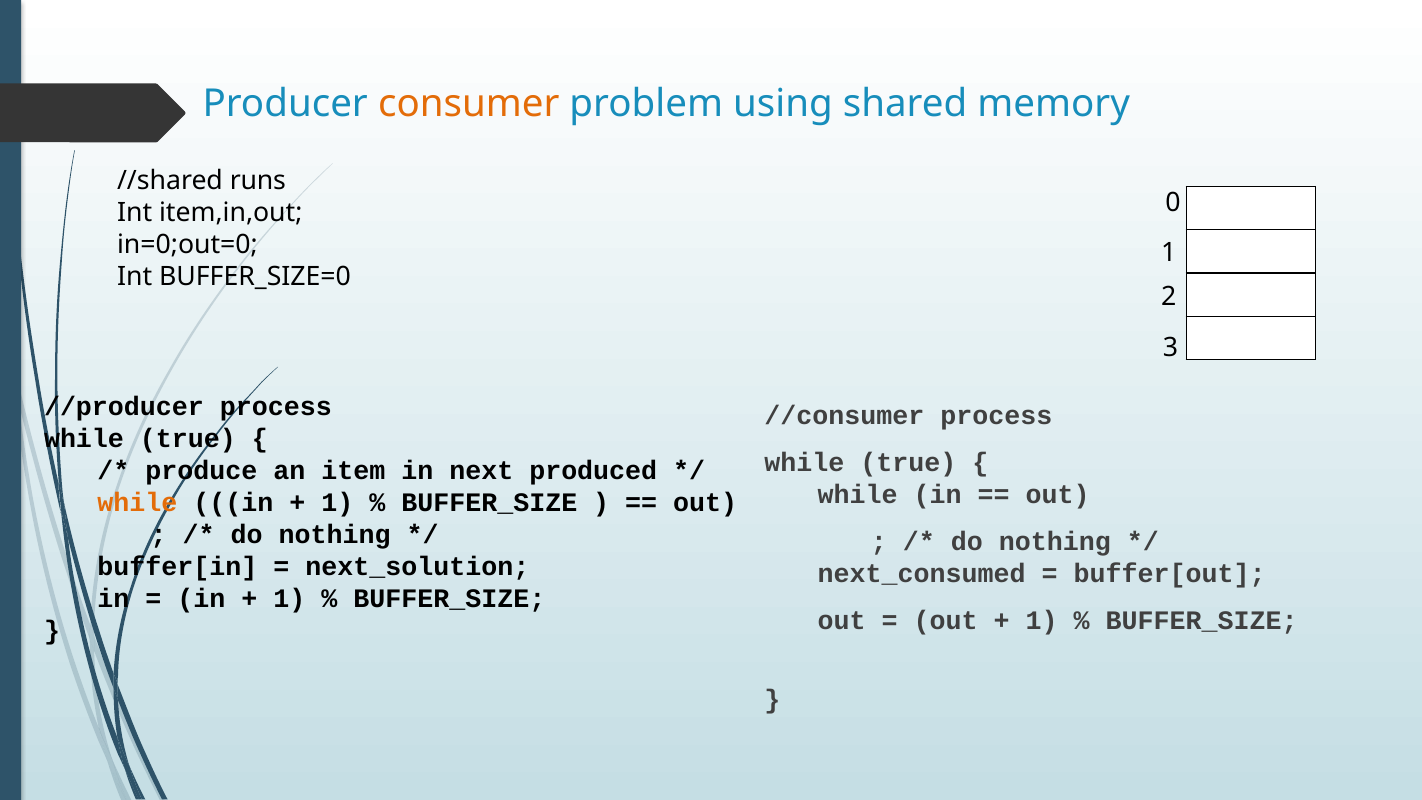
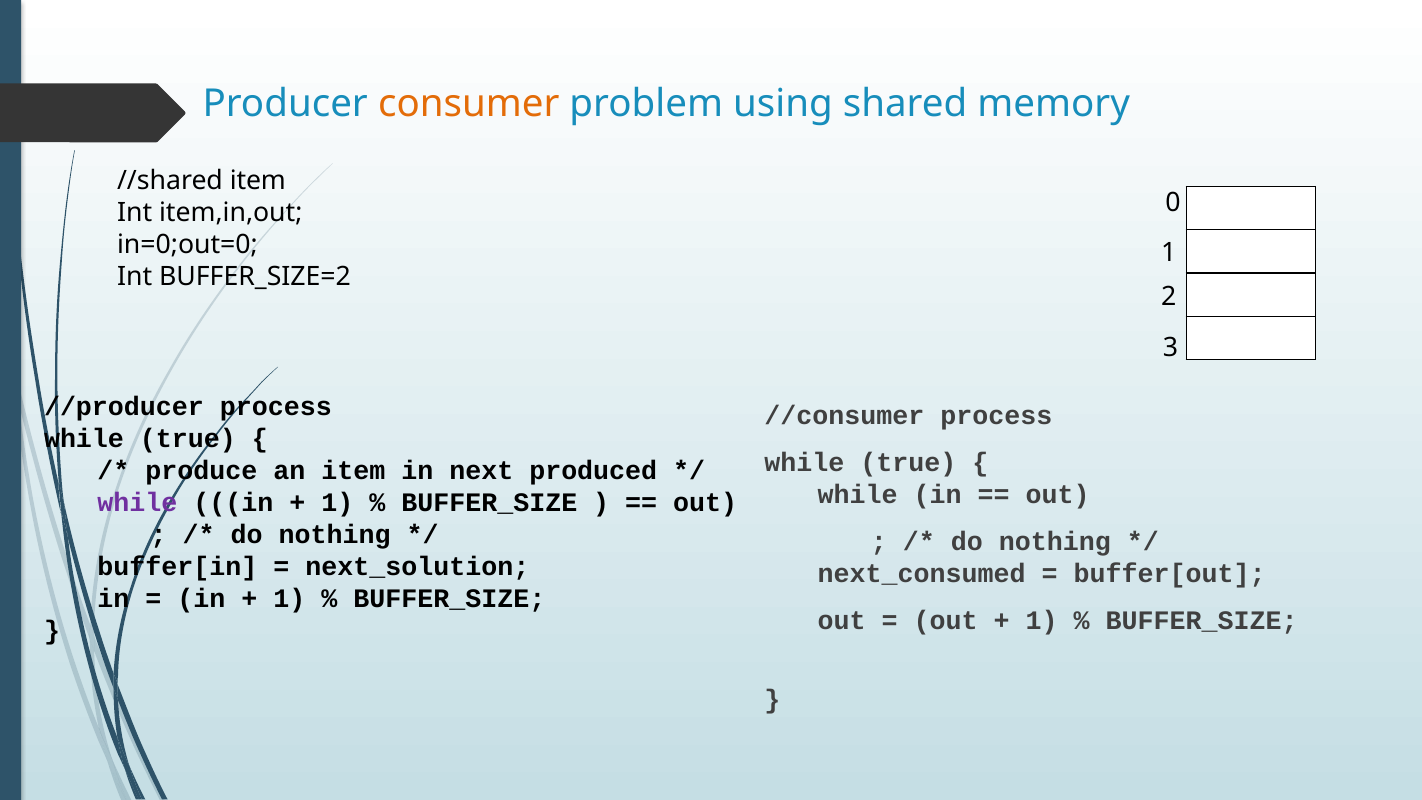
//shared runs: runs -> item (258, 181)
BUFFER_SIZE=0: BUFFER_SIZE=0 -> BUFFER_SIZE=2 (255, 277)
while colour: orange -> purple (137, 503)
